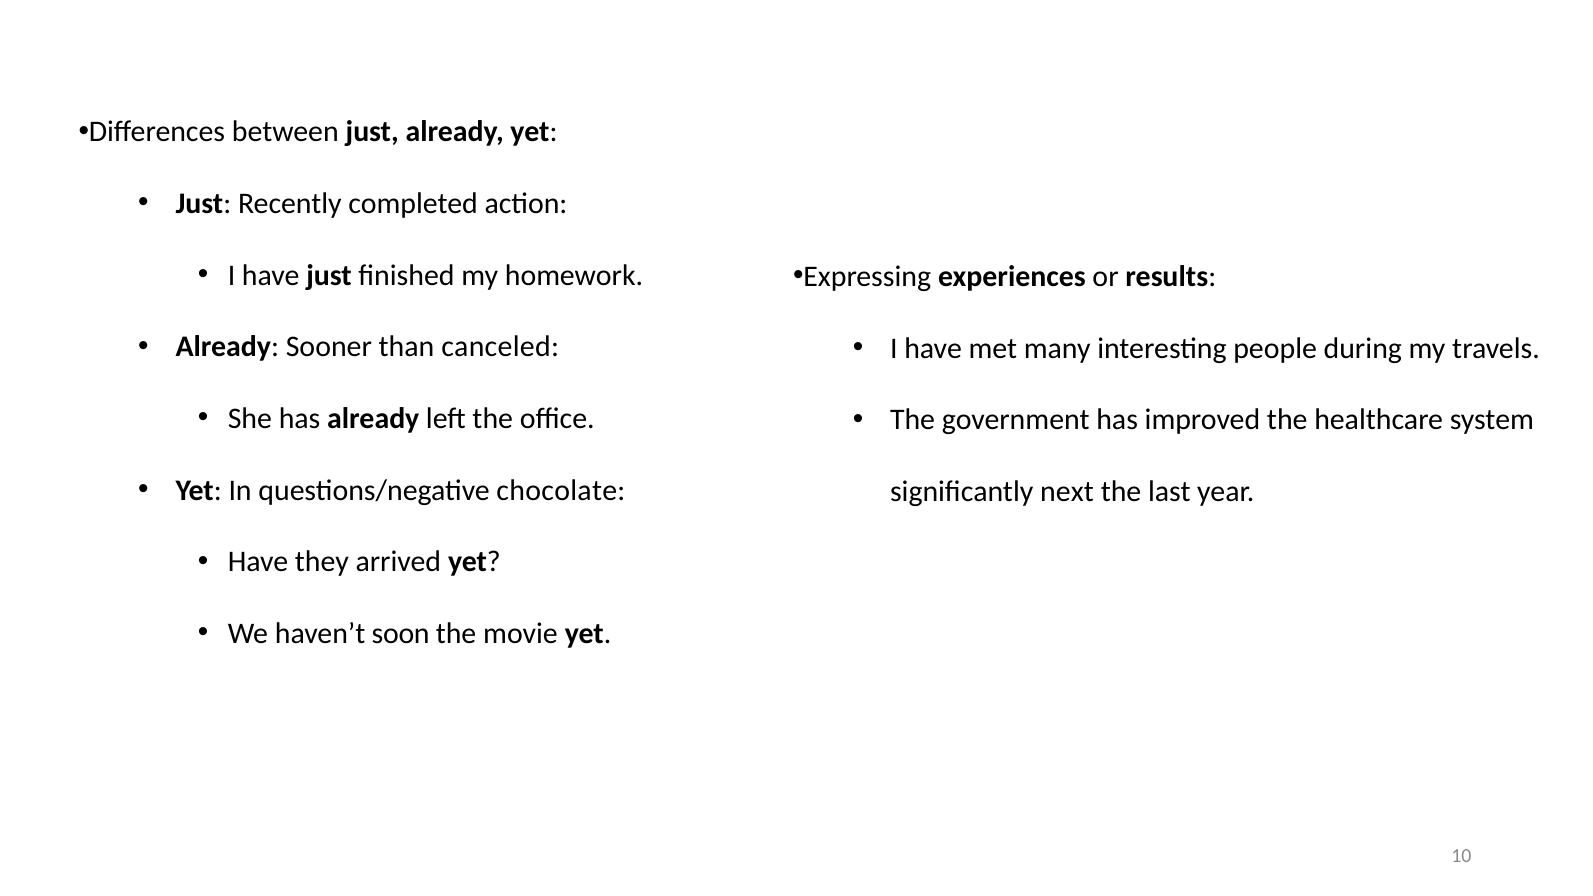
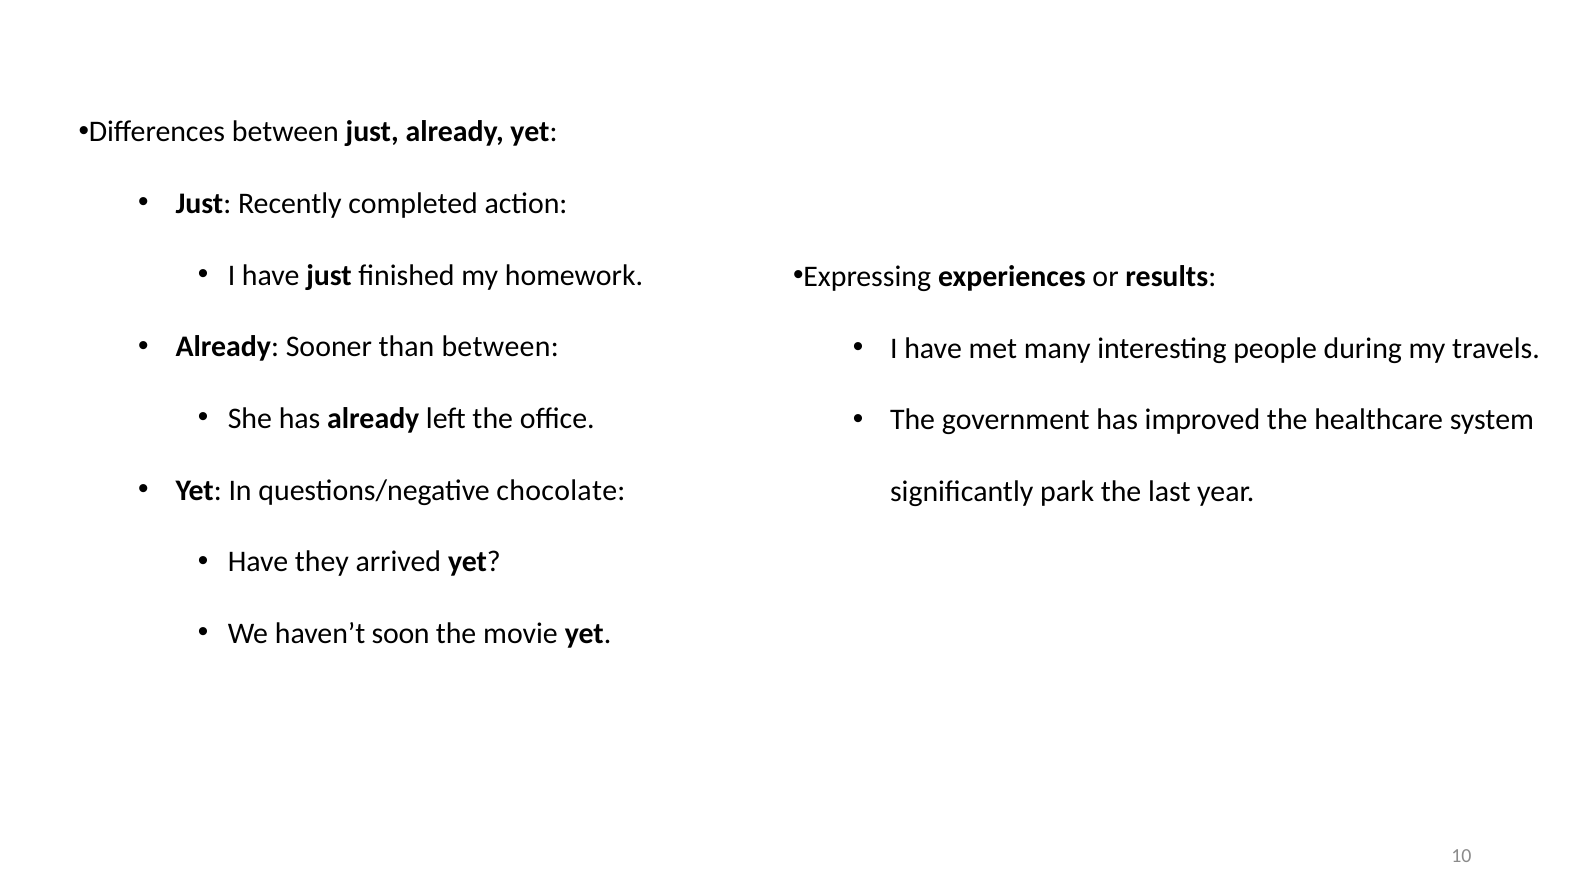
than canceled: canceled -> between (500, 347)
next: next -> park (1067, 492)
